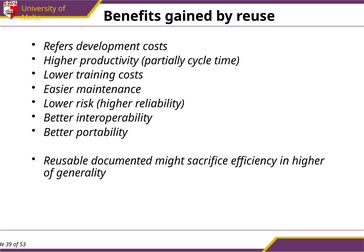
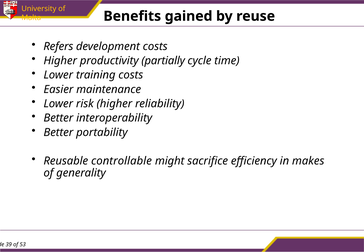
documented: documented -> controllable (122, 161)
in higher: higher -> makes (308, 161)
